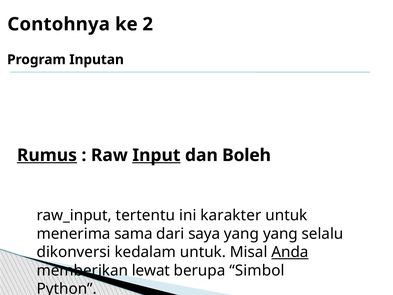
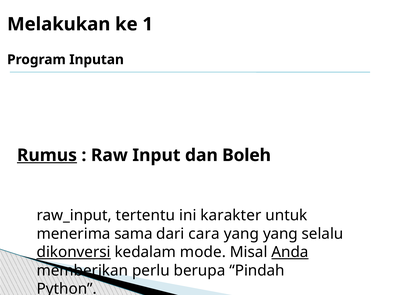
Contohnya: Contohnya -> Melakukan (59, 24)
2: 2 -> 1 (148, 24)
Input underline: present -> none (156, 155)
saya: saya -> cara (204, 234)
dikonversi underline: none -> present (74, 252)
kedalam untuk: untuk -> mode (203, 252)
lewat: lewat -> perlu (151, 270)
Simbol: Simbol -> Pindah (257, 270)
